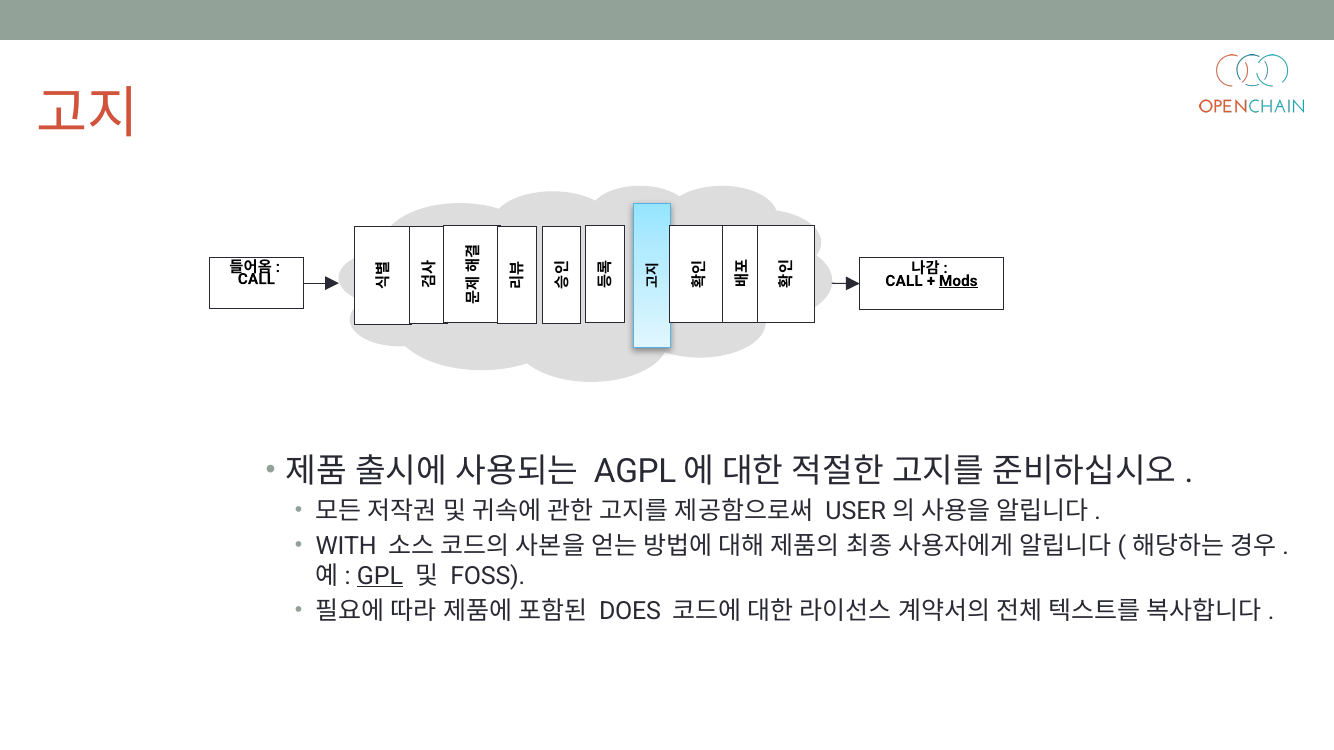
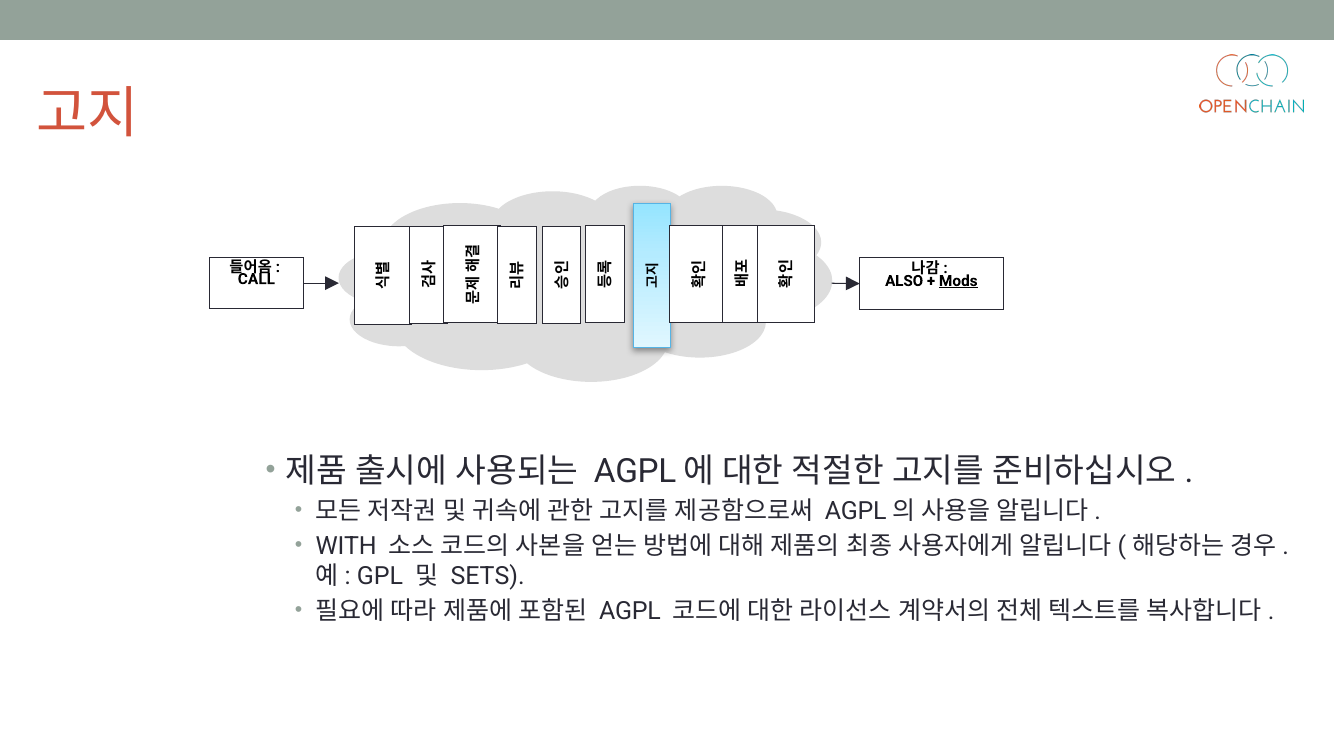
CALL: CALL -> ALSO (904, 281)
USER: USER -> AGPL (856, 511)
GPL underline: present -> none (380, 576)
FOSS: FOSS -> SETS (488, 576)
DOES: DOES -> AGPL (630, 611)
